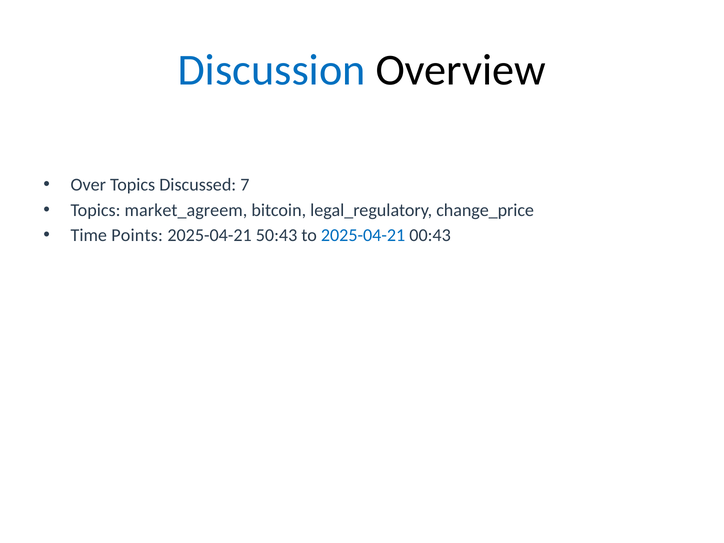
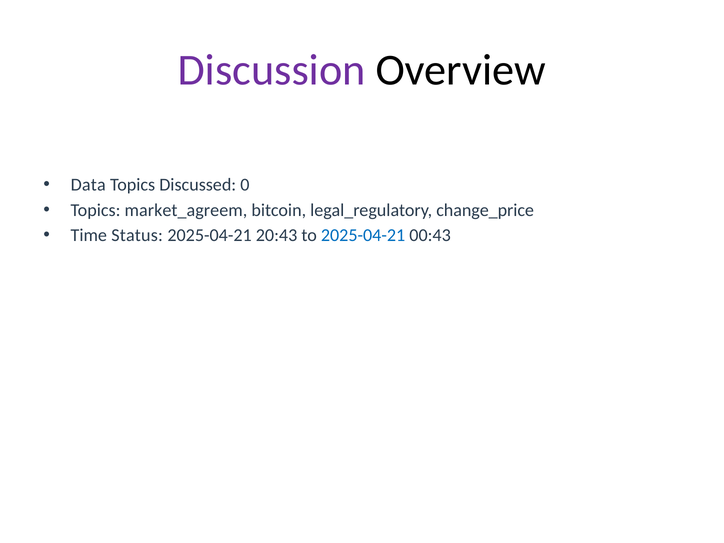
Discussion colour: blue -> purple (272, 70)
Over: Over -> Data (88, 185)
7: 7 -> 0 (245, 185)
Points: Points -> Status (137, 235)
50:43: 50:43 -> 20:43 (277, 235)
